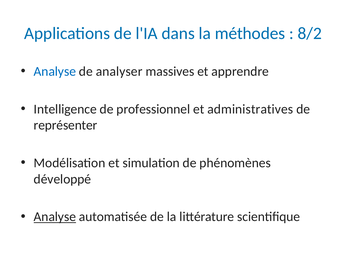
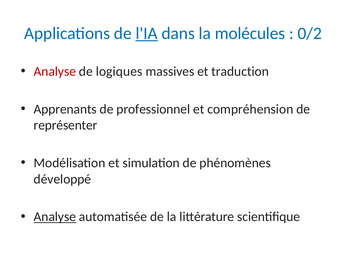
l'IA underline: none -> present (147, 33)
méthodes: méthodes -> molécules (250, 33)
8/2: 8/2 -> 0/2 (310, 33)
Analyse colour: blue -> red (55, 71)
analyser: analyser -> logiques (119, 71)
apprendre: apprendre -> traduction (240, 71)
Intelligence: Intelligence -> Apprenants (65, 109)
administratives: administratives -> compréhension (250, 109)
